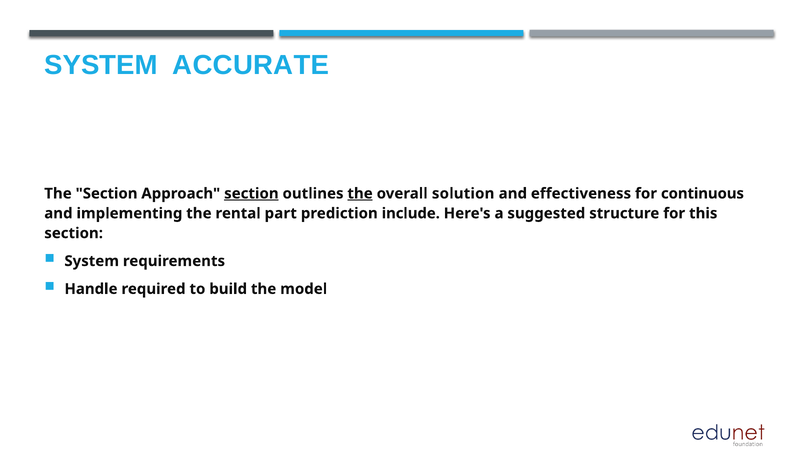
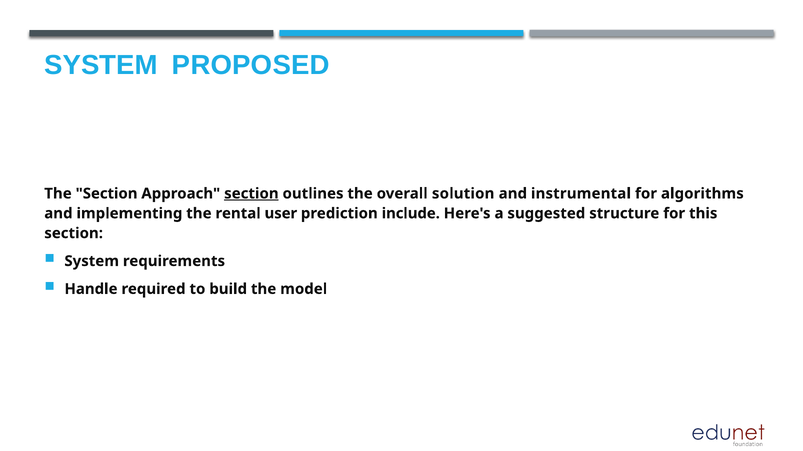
ACCURATE: ACCURATE -> PROPOSED (251, 65)
the underline: present -> none (360, 194)
effectiveness: effectiveness -> instrumental (581, 194)
continuous: continuous -> algorithms (702, 194)
part: part -> user (281, 214)
